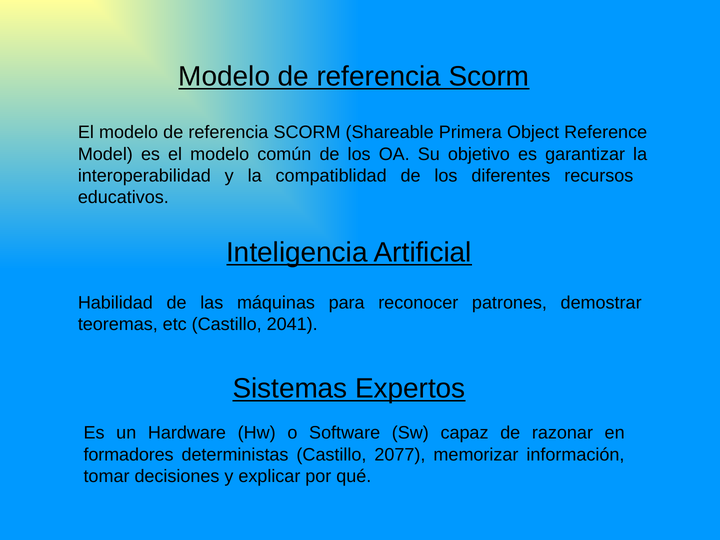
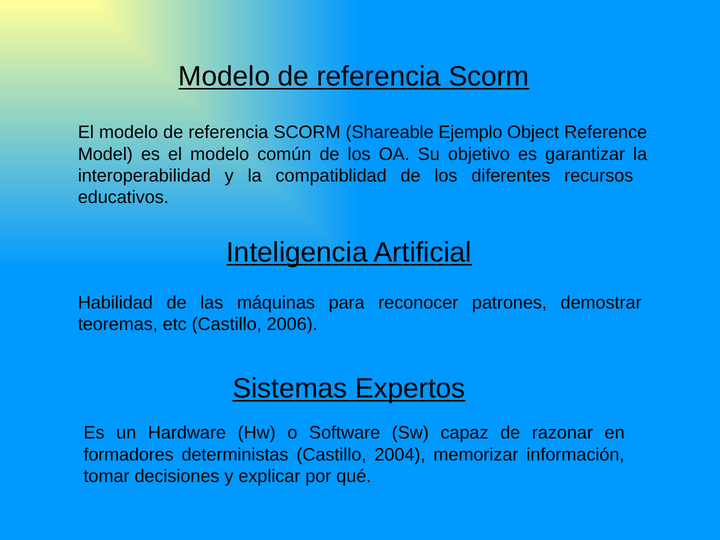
Primera: Primera -> Ejemplo (470, 132)
2041: 2041 -> 2006 (292, 324)
2077: 2077 -> 2004 (400, 455)
